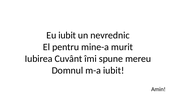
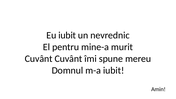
Iubirea: Iubirea -> Cuvânt (39, 59)
